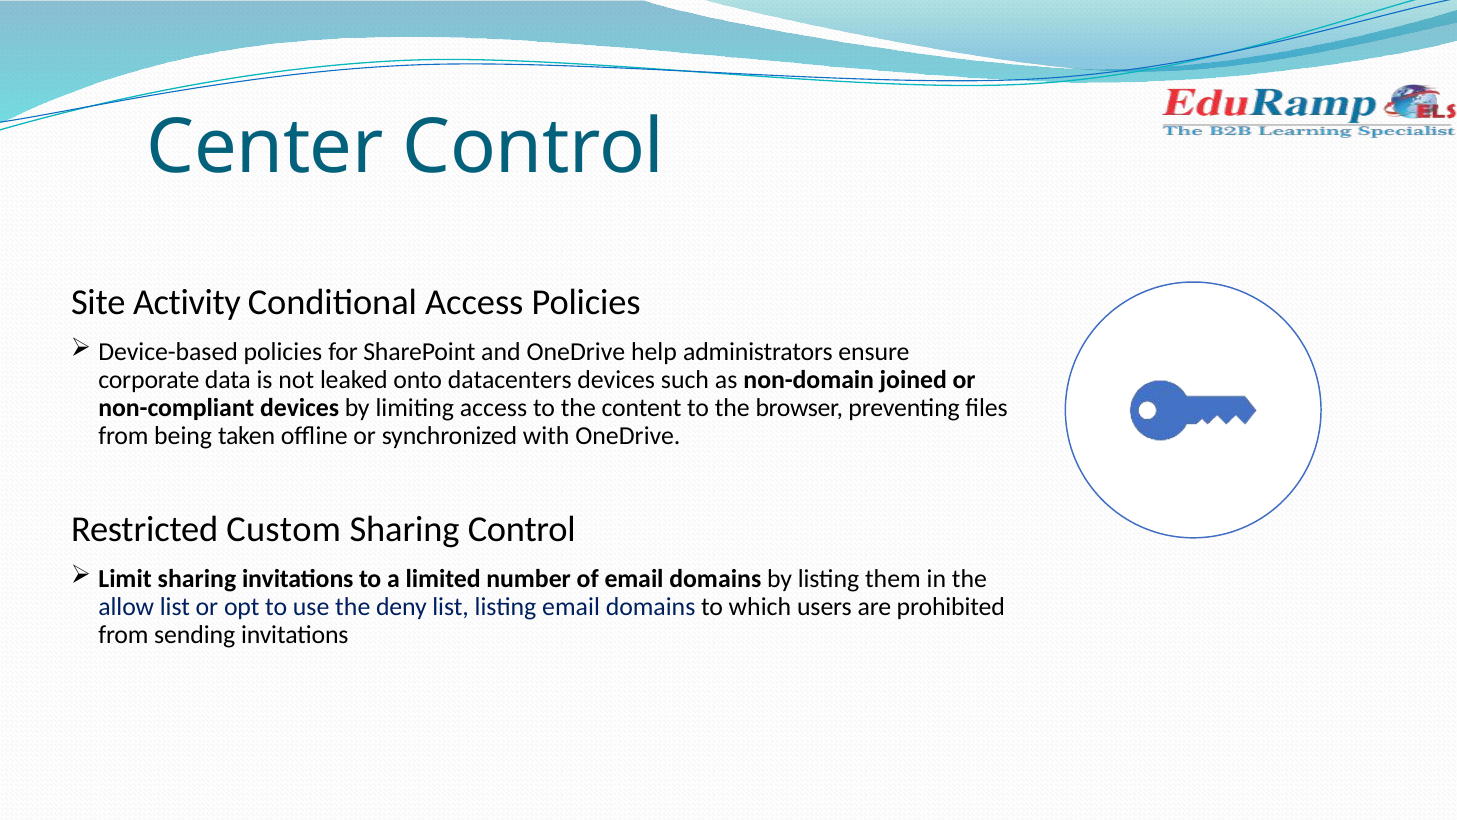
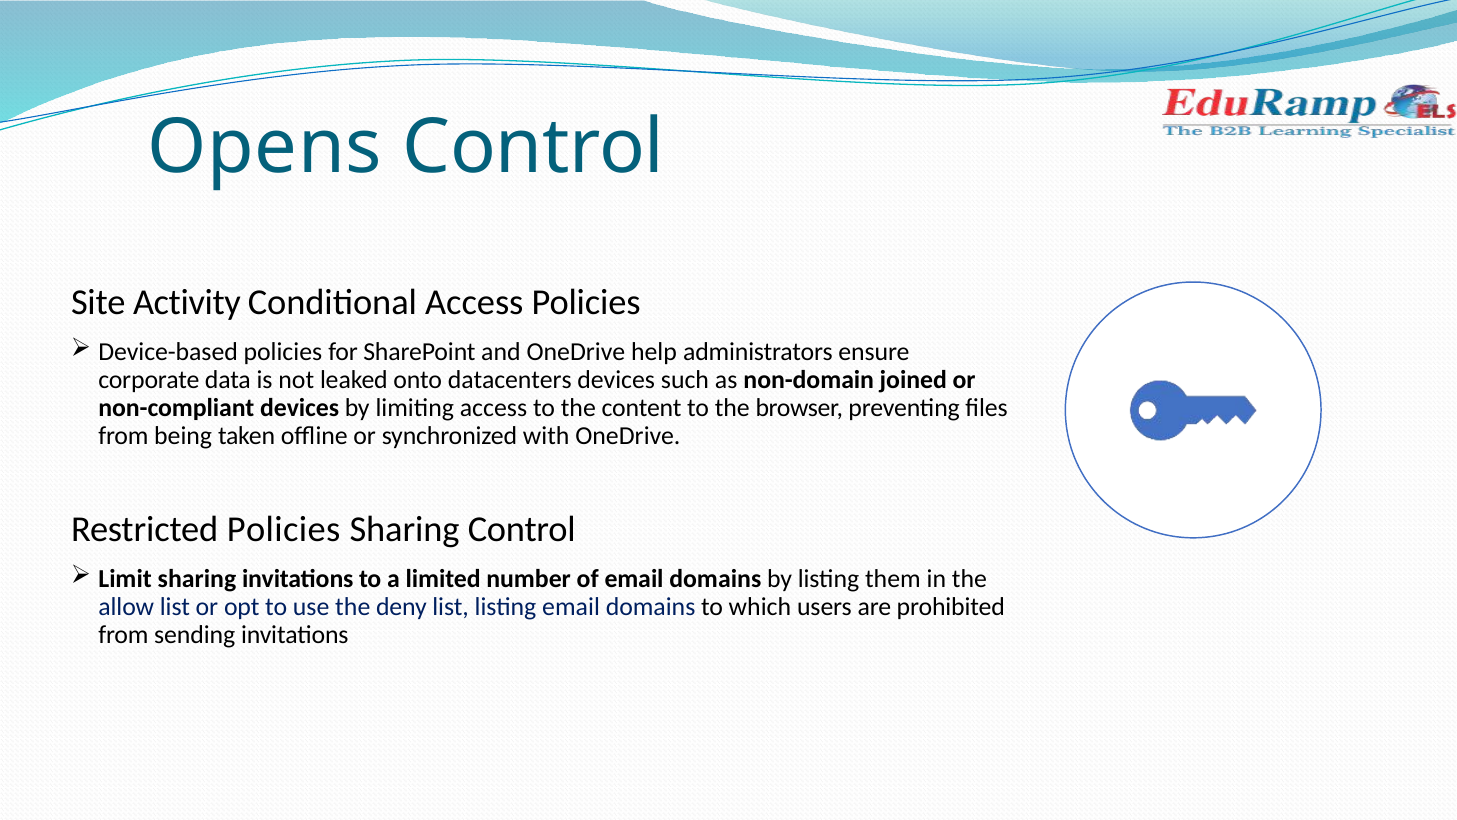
Center: Center -> Opens (265, 147)
Restricted Custom: Custom -> Policies (284, 529)
